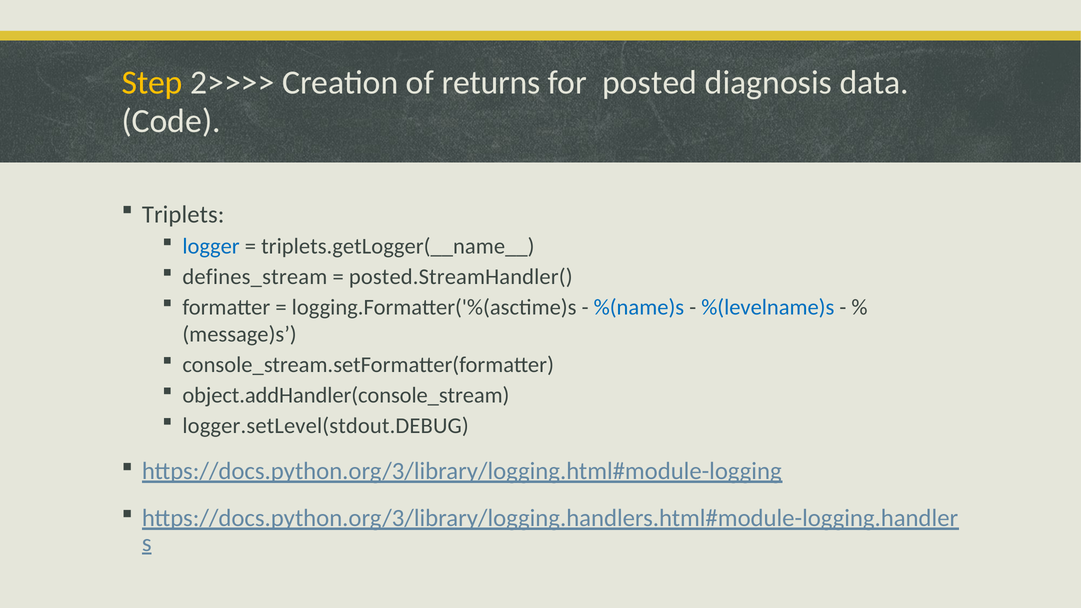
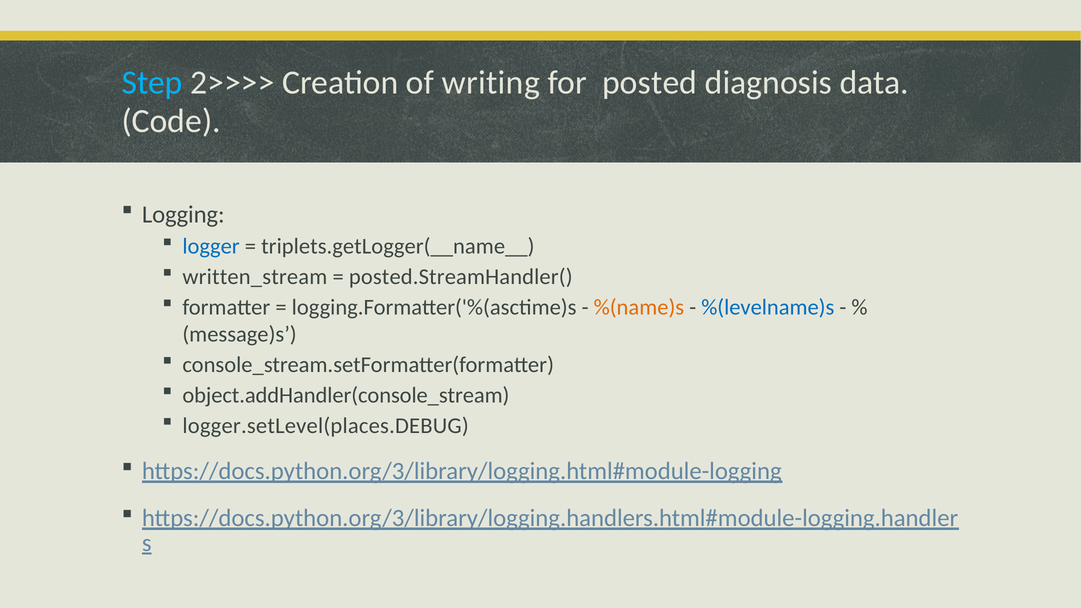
Step colour: yellow -> light blue (152, 83)
returns: returns -> writing (491, 83)
Triplets: Triplets -> Logging (183, 215)
defines_stream: defines_stream -> written_stream (255, 277)
%(name)s colour: blue -> orange (639, 307)
logger.setLevel(stdout.DEBUG: logger.setLevel(stdout.DEBUG -> logger.setLevel(places.DEBUG (326, 426)
